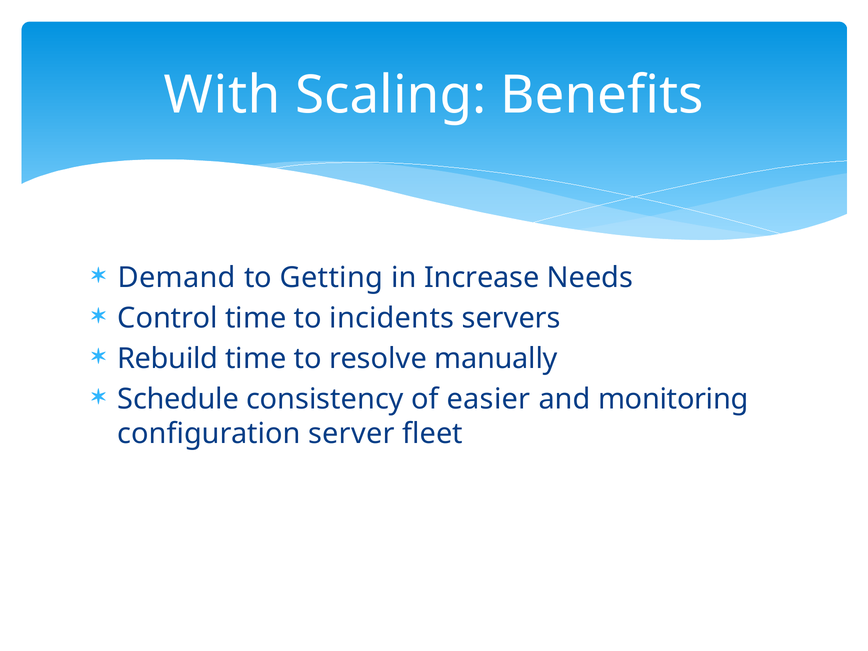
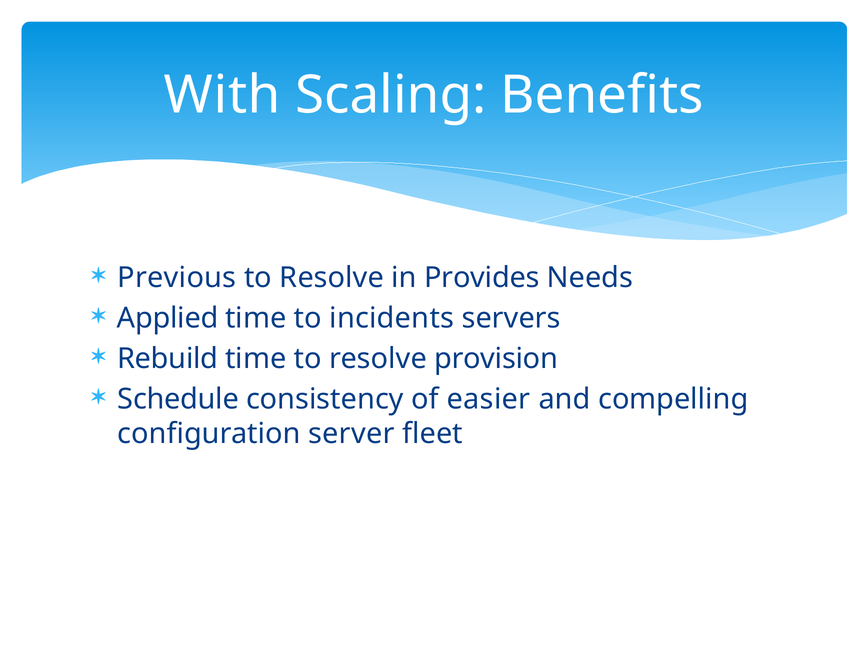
Demand: Demand -> Previous (177, 278)
Getting: Getting -> Resolve (332, 278)
Increase: Increase -> Provides (482, 278)
Control: Control -> Applied (168, 318)
manually: manually -> provision (496, 359)
monitoring: monitoring -> compelling (673, 399)
